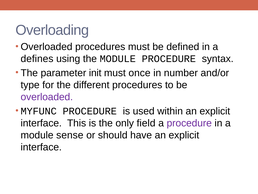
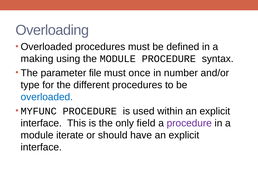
defines: defines -> making (37, 59)
init: init -> file (95, 73)
overloaded colour: purple -> blue (47, 97)
sense: sense -> iterate (70, 135)
